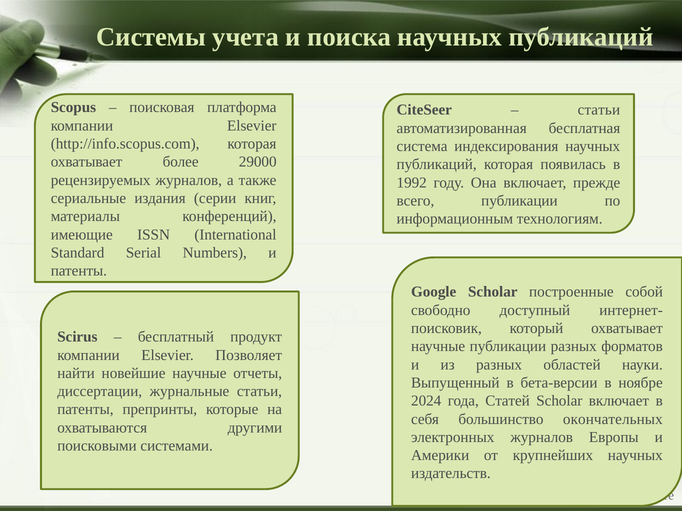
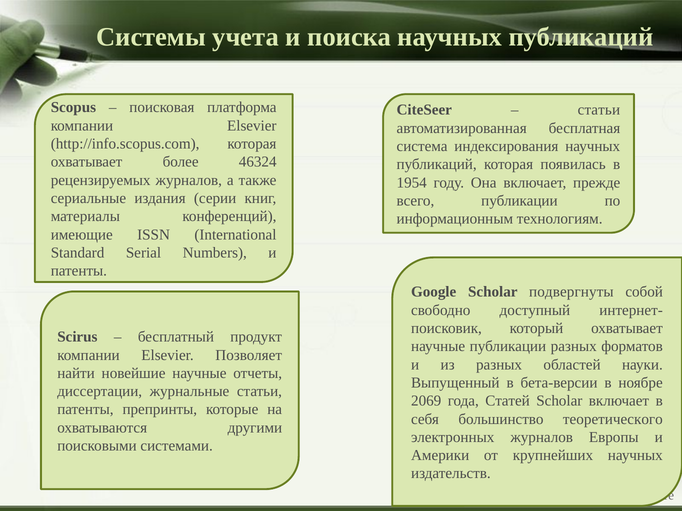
29000: 29000 -> 46324 (258, 162)
1992: 1992 -> 1954 (412, 183)
построенные: построенные -> подвергнуты (571, 292)
2024: 2024 -> 2069 (426, 401)
окончательных: окончательных -> теоретического (613, 419)
